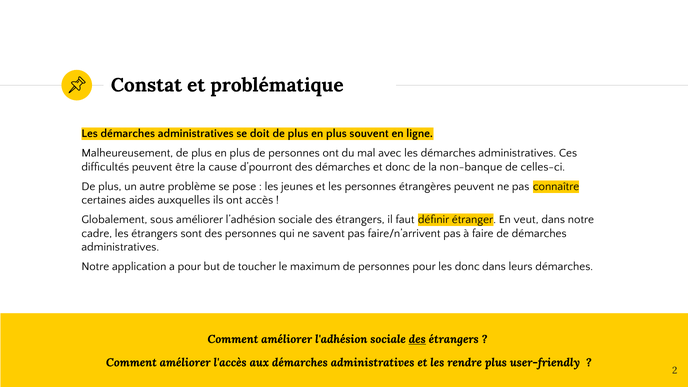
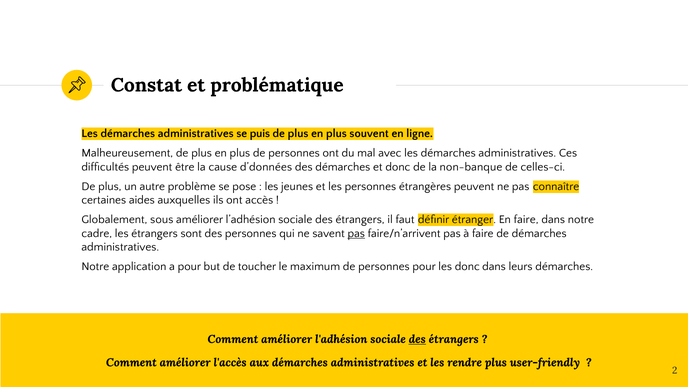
doit: doit -> puis (260, 133)
d’pourront: d’pourront -> d’données (266, 167)
En veut: veut -> faire (526, 219)
pas underline: none -> present (356, 233)
